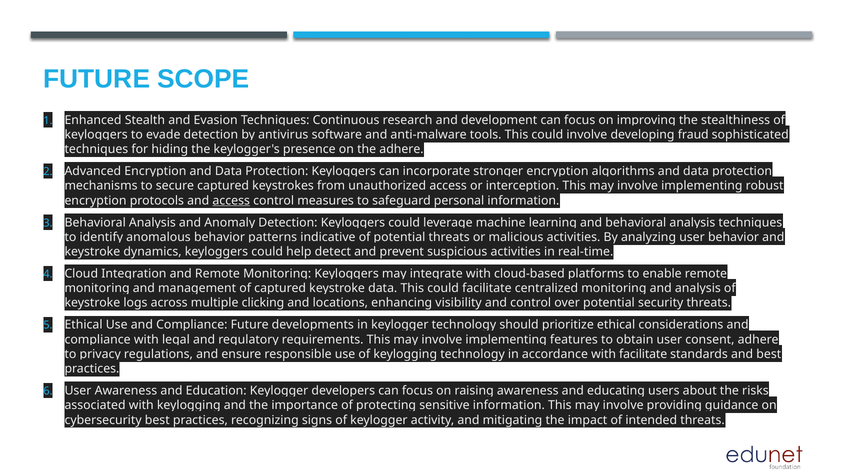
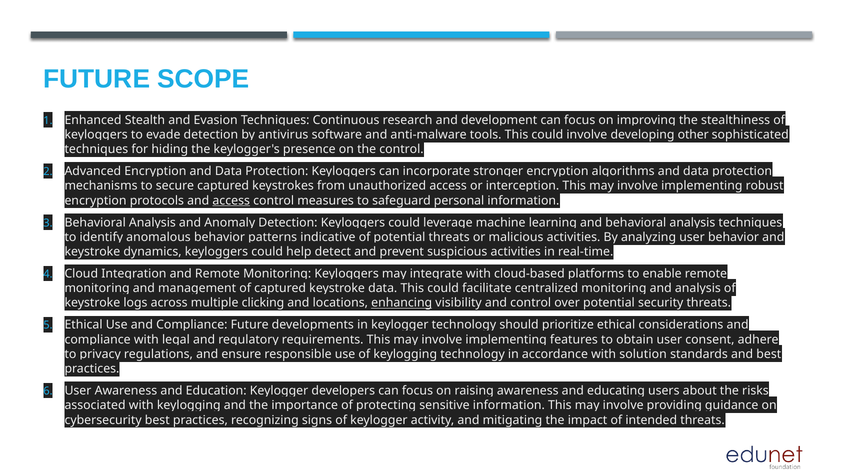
fraud: fraud -> other (693, 135)
the adhere: adhere -> control (401, 149)
enhancing underline: none -> present (402, 303)
with facilitate: facilitate -> solution (643, 354)
